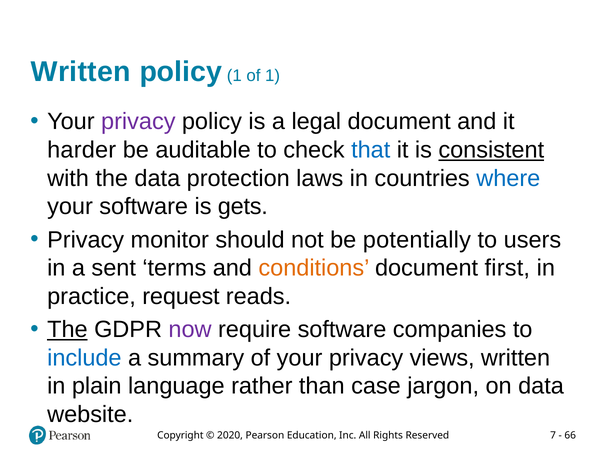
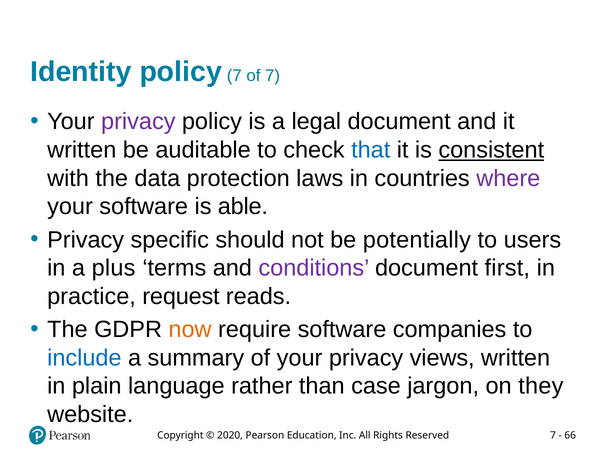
Written: Written -> Identity (81, 72)
policy 1: 1 -> 7 (234, 76)
of 1: 1 -> 7 (273, 76)
harder: harder -> written (82, 150)
where colour: blue -> purple (508, 178)
gets: gets -> able (243, 206)
monitor: monitor -> specific (170, 240)
sent: sent -> plus (114, 268)
conditions colour: orange -> purple (314, 268)
The underline: present -> none (67, 329)
now colour: purple -> orange (190, 329)
on data: data -> they (541, 386)
